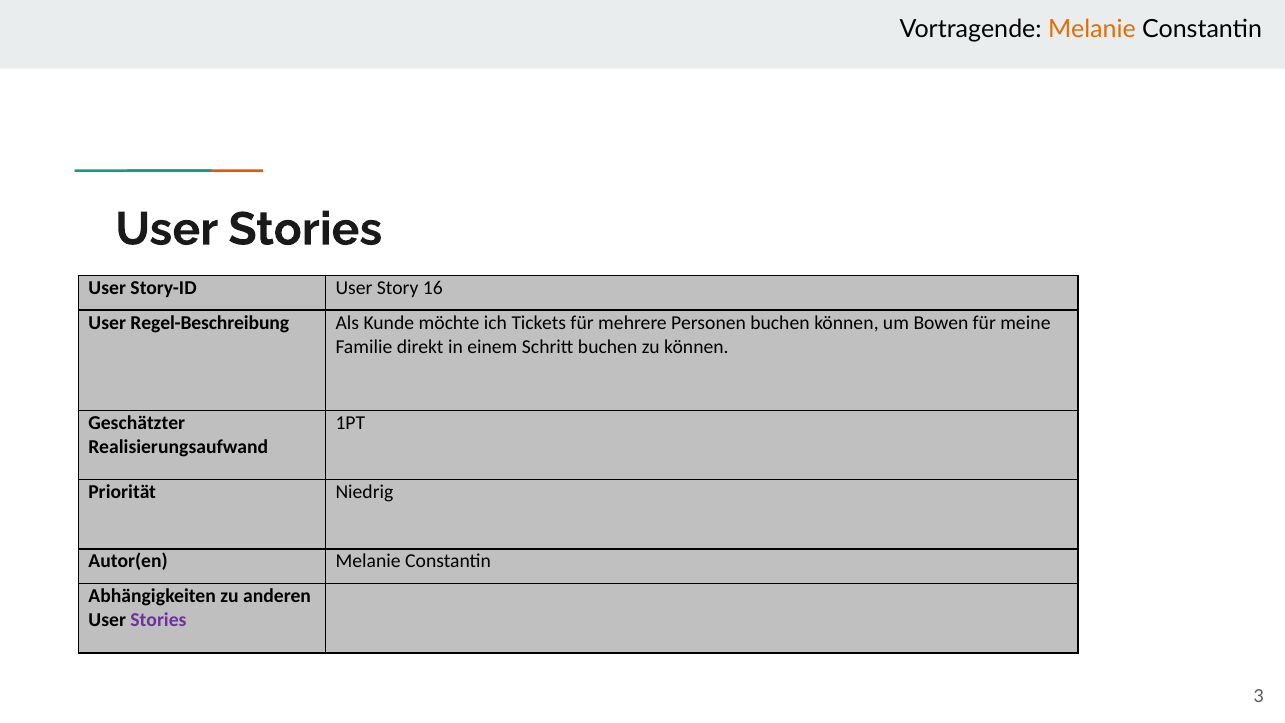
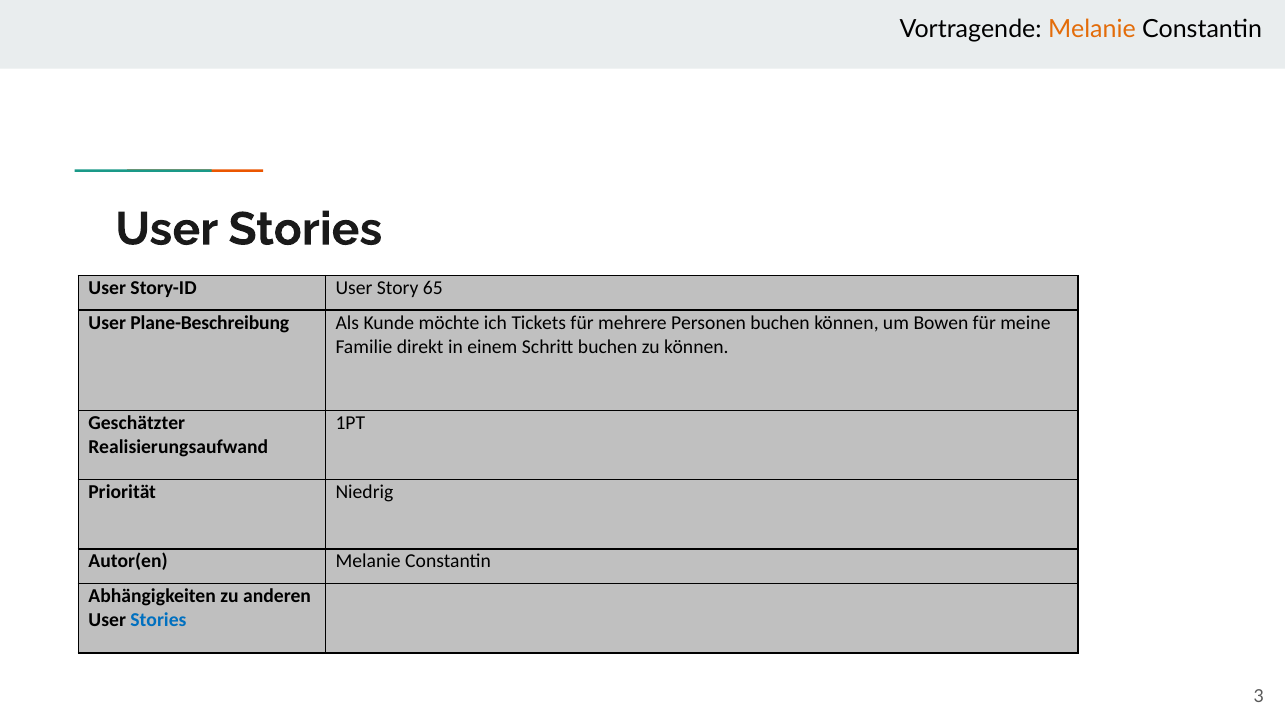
16: 16 -> 65 (433, 288)
Regel-Beschreibung: Regel-Beschreibung -> Plane-Beschreibung (210, 323)
Stories colour: purple -> blue (158, 620)
